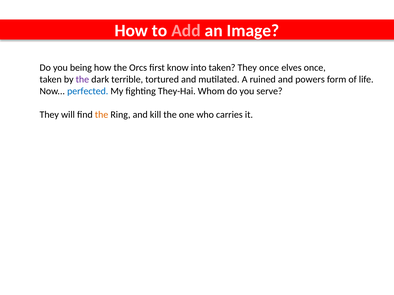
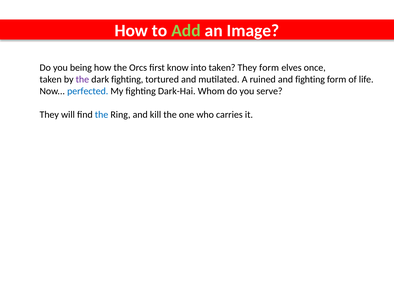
Add colour: pink -> light green (186, 31)
They once: once -> form (269, 68)
dark terrible: terrible -> fighting (127, 79)
and powers: powers -> fighting (310, 79)
They-Hai: They-Hai -> Dark-Hai (177, 91)
the colour: orange -> blue (102, 115)
